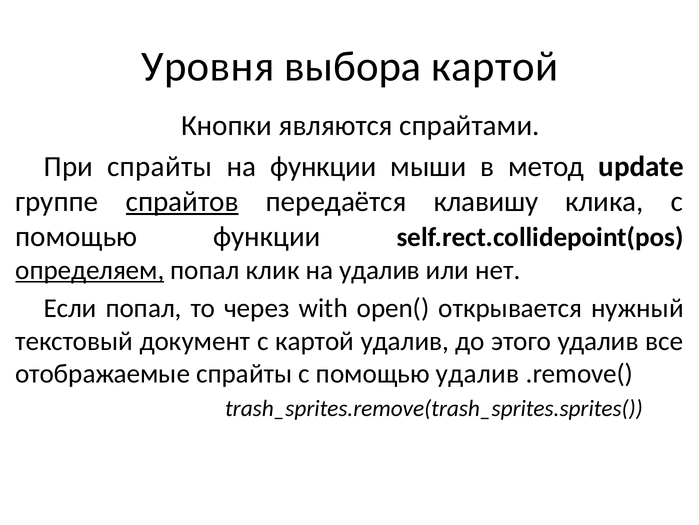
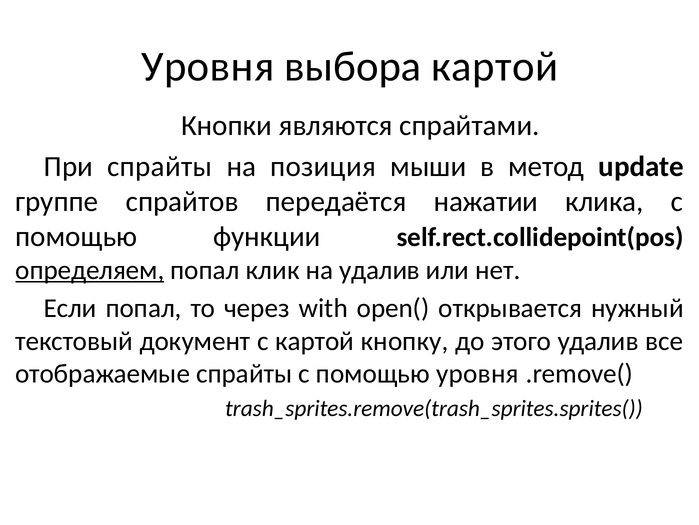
на функции: функции -> позиция (323, 166)
спрайтов underline: present -> none (182, 201)
клавишу: клавишу -> нажатии (486, 201)
картой удалив: удалив -> кнопку (405, 341)
помощью удалив: удалив -> уровня (478, 373)
